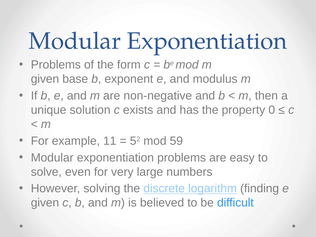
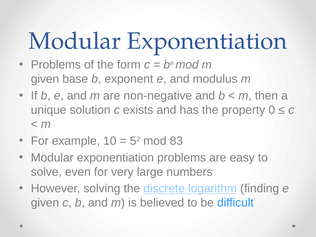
11: 11 -> 10 (110, 141)
59: 59 -> 83 (176, 141)
